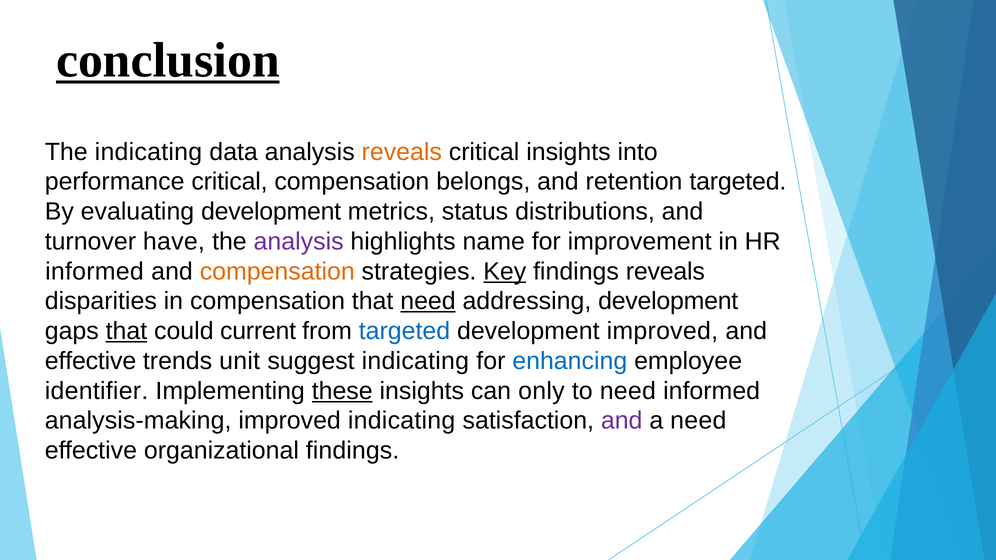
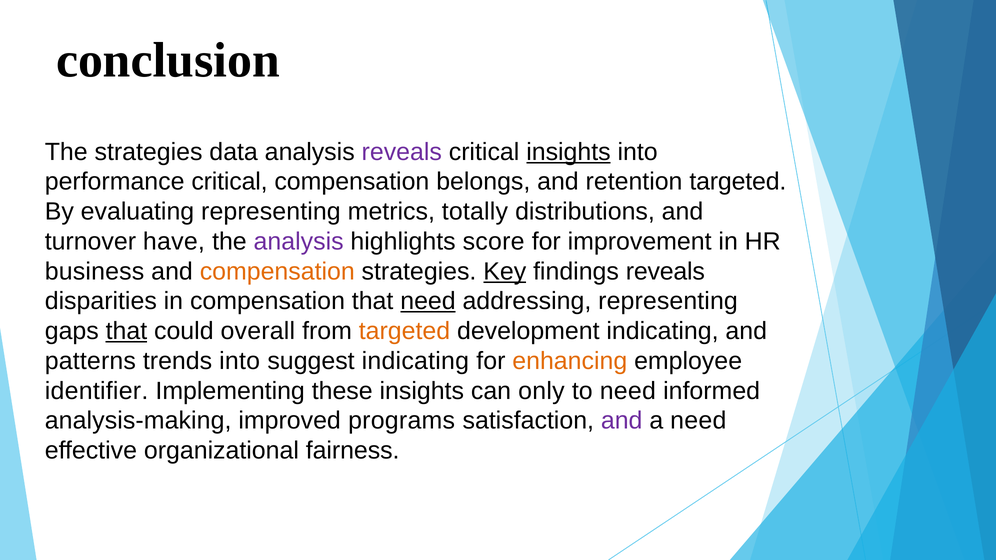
conclusion underline: present -> none (168, 61)
The indicating: indicating -> strategies (149, 152)
reveals colour: orange -> purple (402, 152)
insights underline: none -> present (568, 152)
evaluating development: development -> representing (271, 212)
status: status -> totally (475, 212)
name: name -> score (494, 242)
informed: informed -> business (95, 271)
addressing development: development -> representing (668, 301)
current: current -> overall (258, 331)
targeted colour: blue -> orange (404, 331)
development improved: improved -> indicating (662, 331)
effective: effective -> patterns (90, 361)
trends unit: unit -> into (240, 361)
enhancing colour: blue -> orange (570, 361)
these underline: present -> none (342, 391)
improved indicating: indicating -> programs (402, 421)
organizational findings: findings -> fairness (353, 451)
